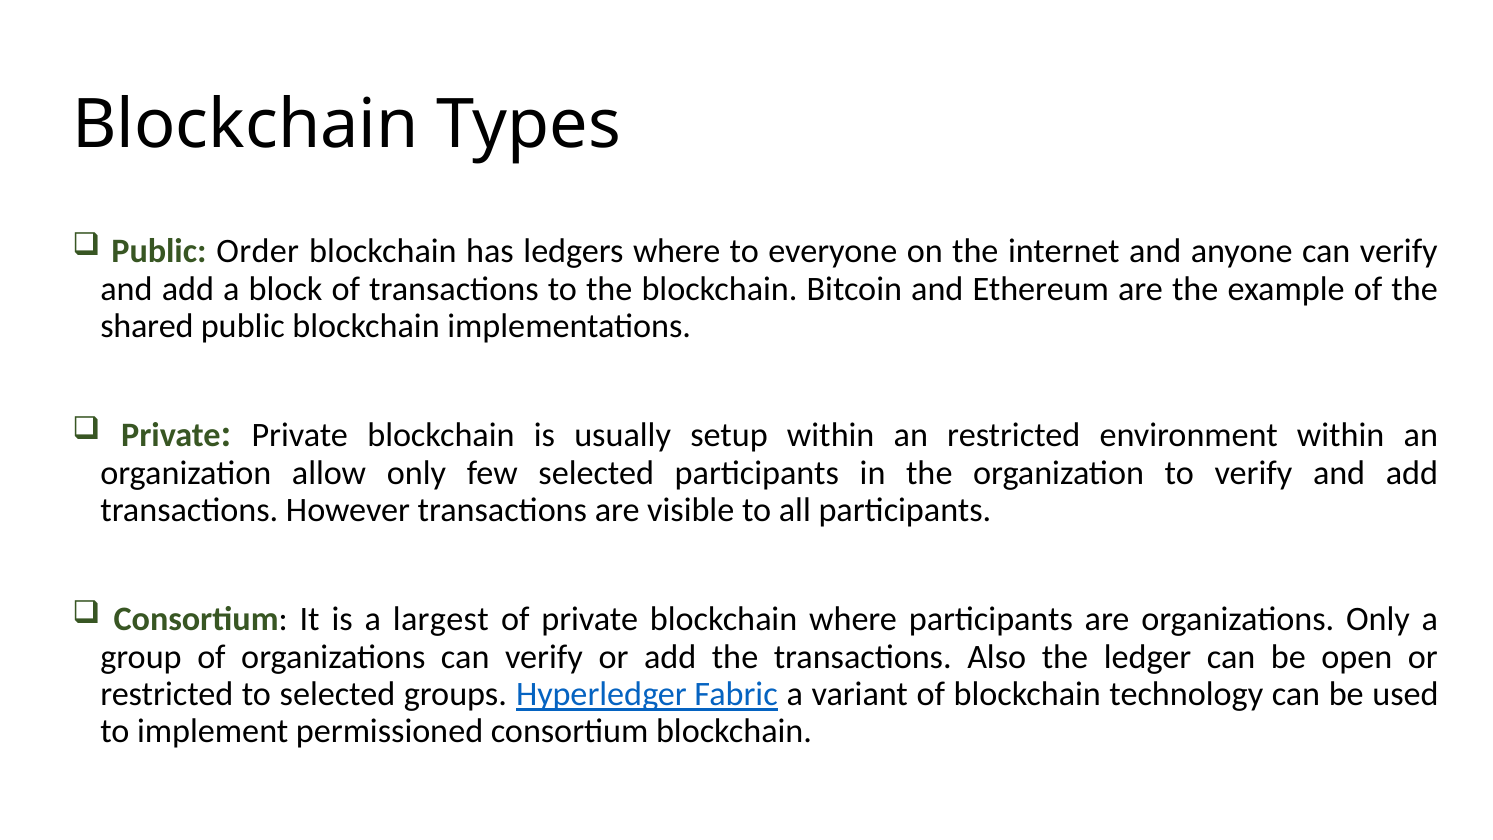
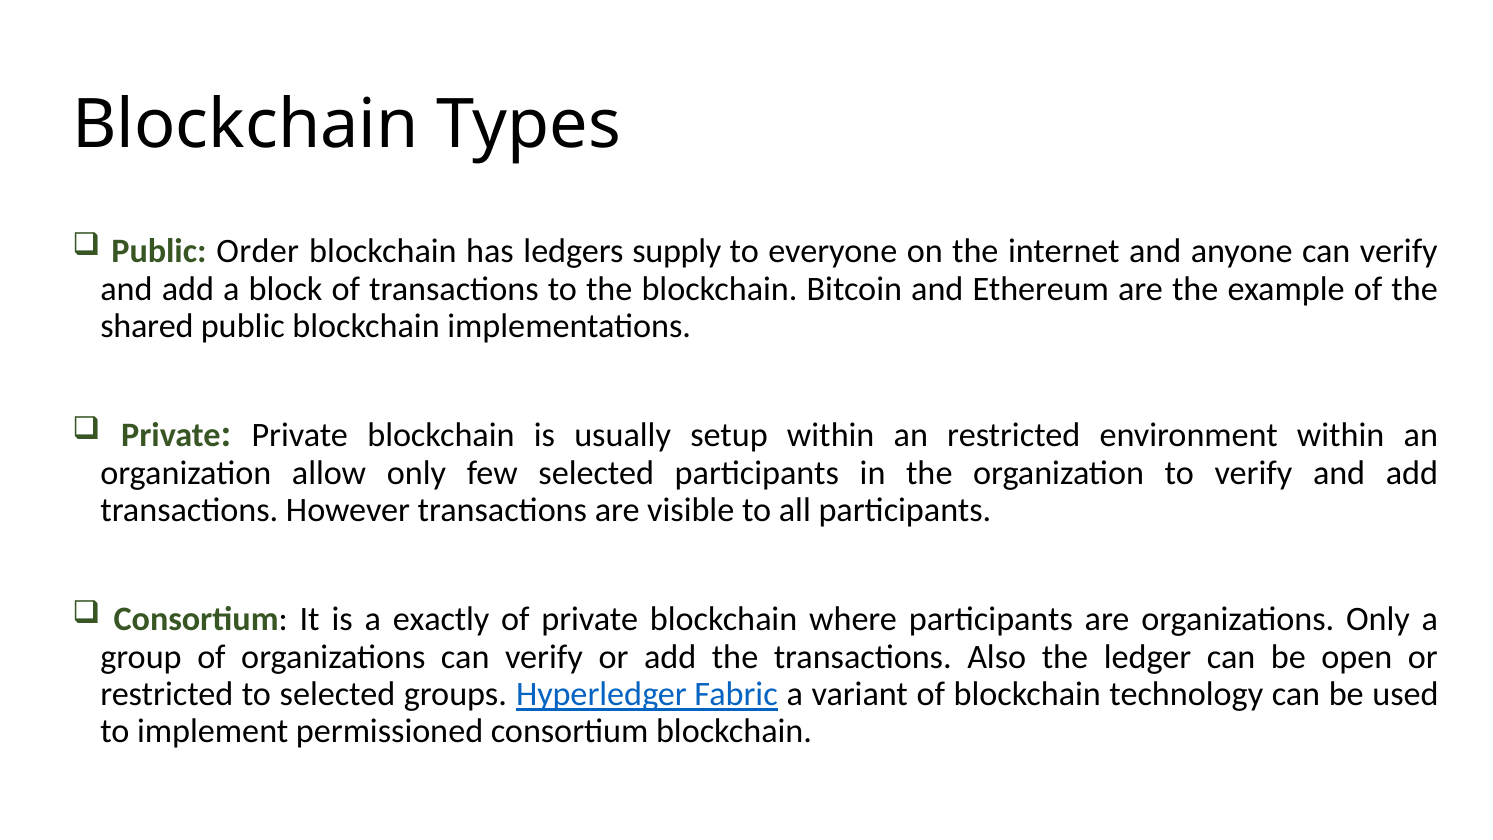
ledgers where: where -> supply (677, 251)
largest: largest -> exactly (441, 619)
